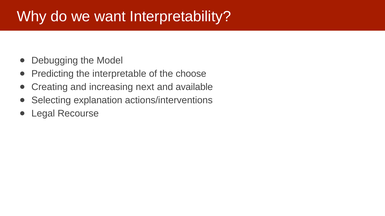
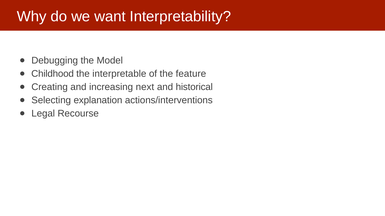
Predicting: Predicting -> Childhood (53, 74)
choose: choose -> feature (191, 74)
available: available -> historical (194, 87)
